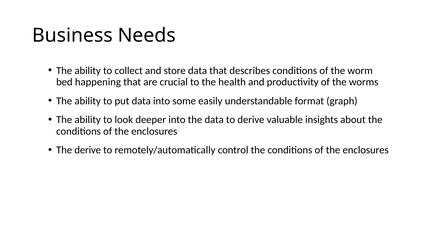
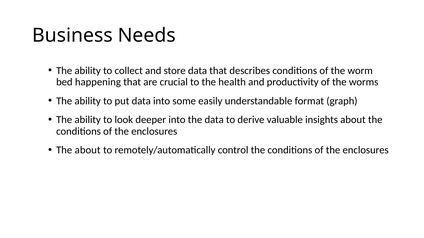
The derive: derive -> about (88, 150)
